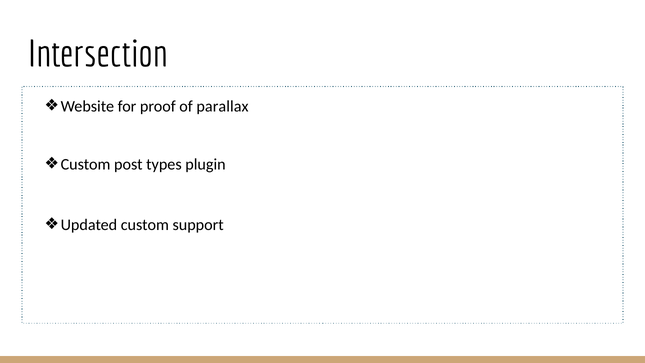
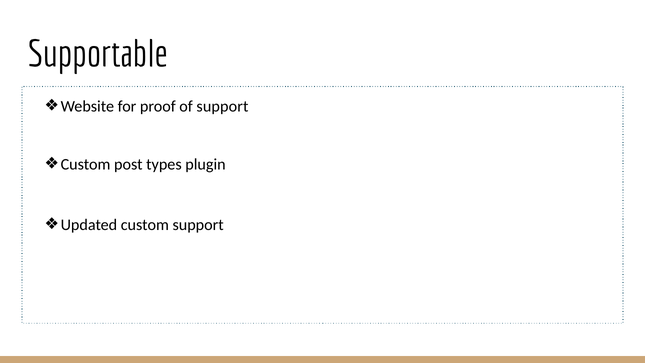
Intersection: Intersection -> Supportable (98, 55)
of parallax: parallax -> support (222, 107)
